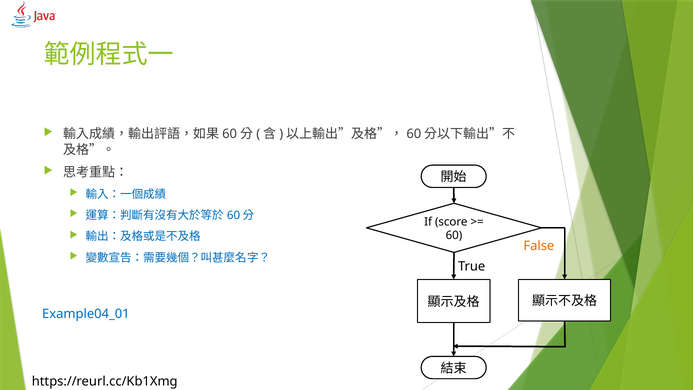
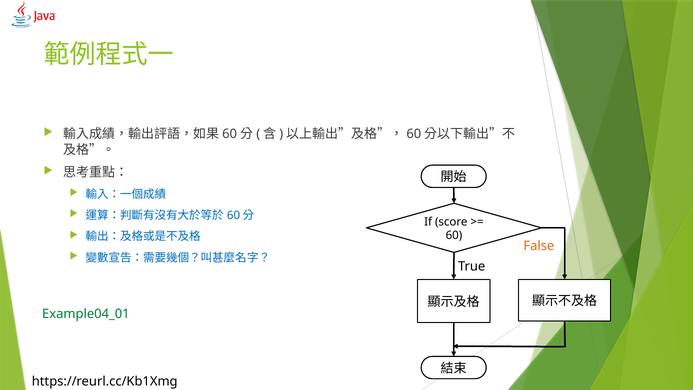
Example04_01 colour: blue -> green (86, 314)
